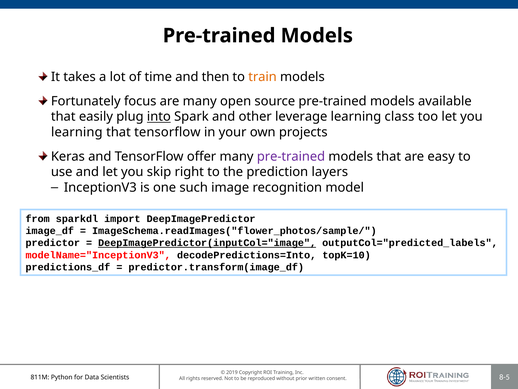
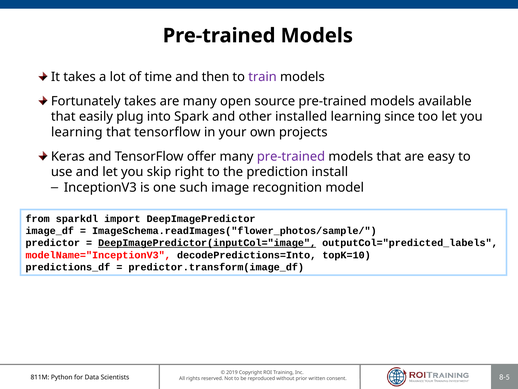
train colour: orange -> purple (263, 77)
Fortunately focus: focus -> takes (140, 101)
into underline: present -> none (159, 116)
leverage: leverage -> installed (301, 116)
class: class -> since (400, 116)
layers: layers -> install (330, 172)
